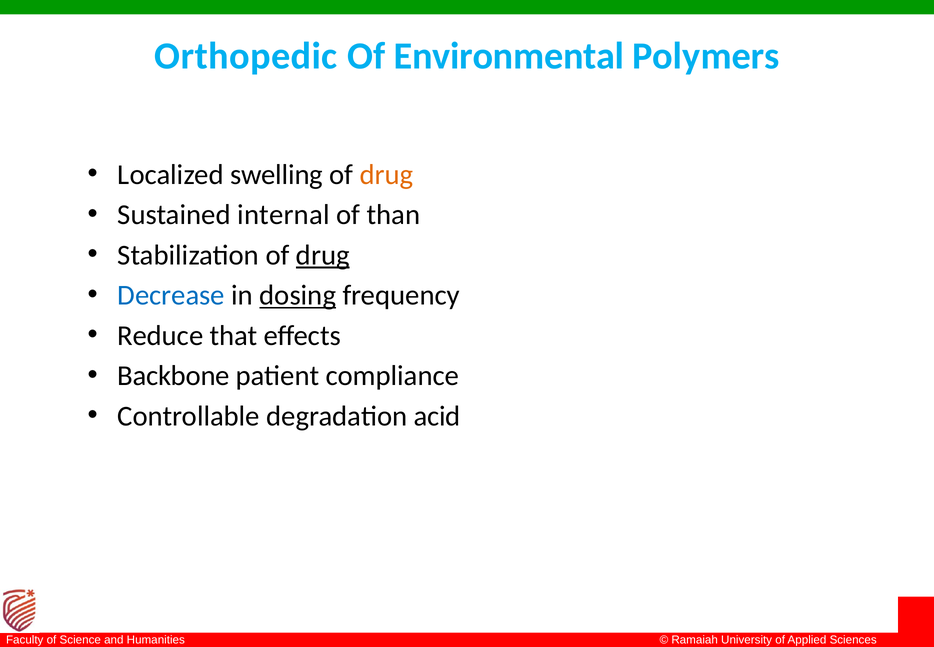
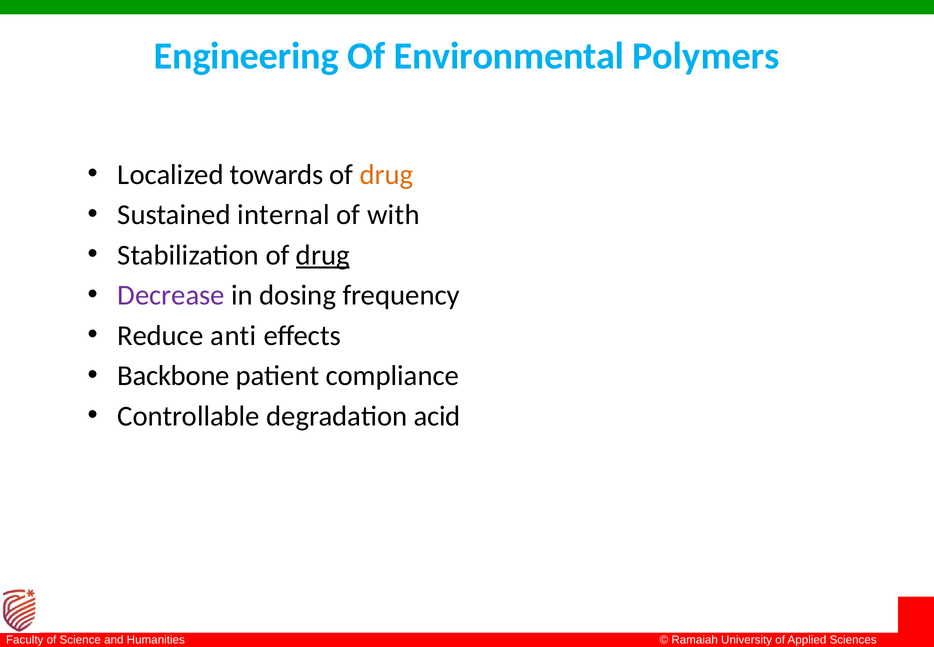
Orthopedic: Orthopedic -> Engineering (246, 56)
swelling: swelling -> towards (277, 174)
than: than -> with (393, 215)
Decrease colour: blue -> purple (171, 295)
dosing underline: present -> none (298, 295)
that: that -> anti (233, 335)
